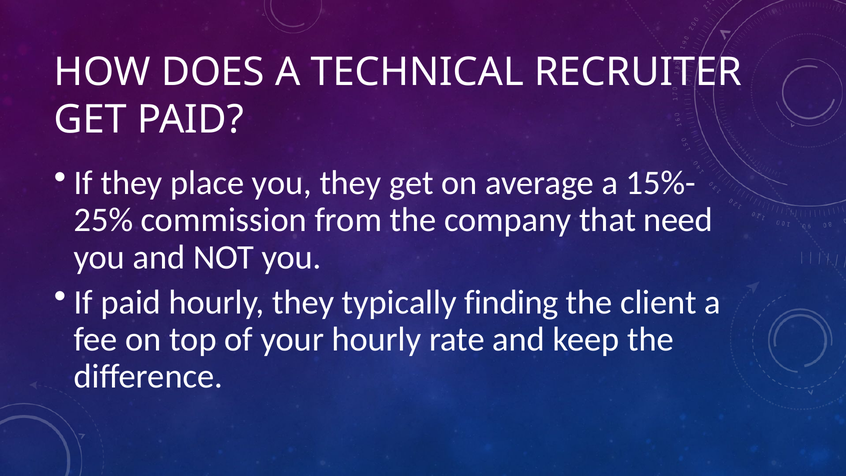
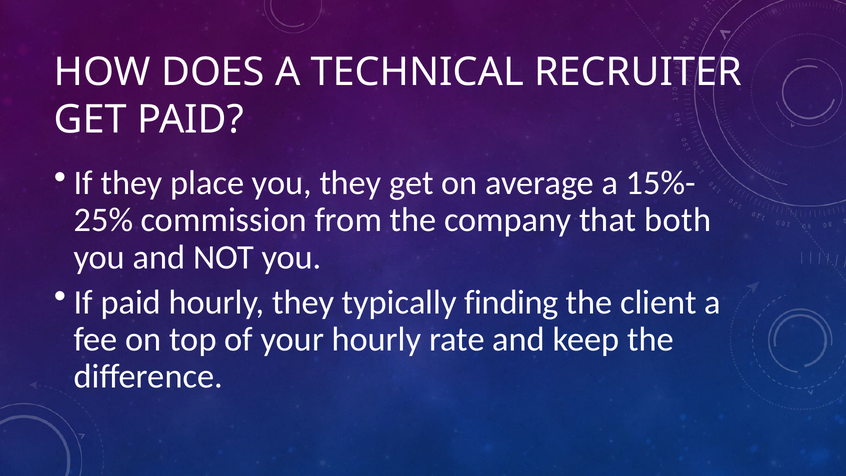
need: need -> both (678, 220)
